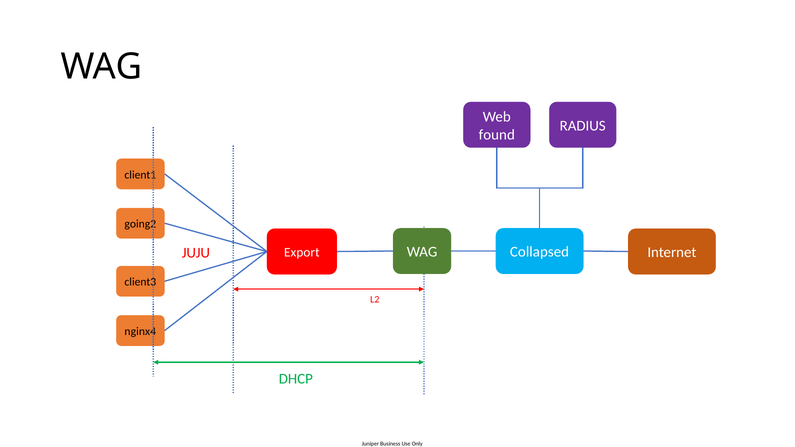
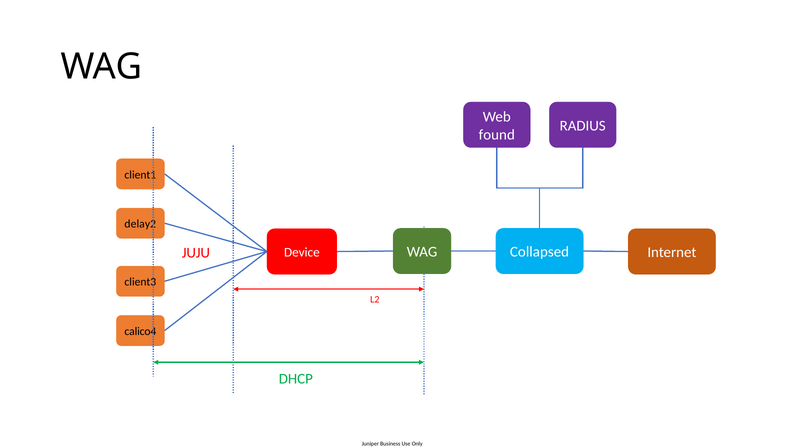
going2: going2 -> delay2 (140, 224)
Export: Export -> Device (302, 253)
nginx4: nginx4 -> calico4 (140, 331)
